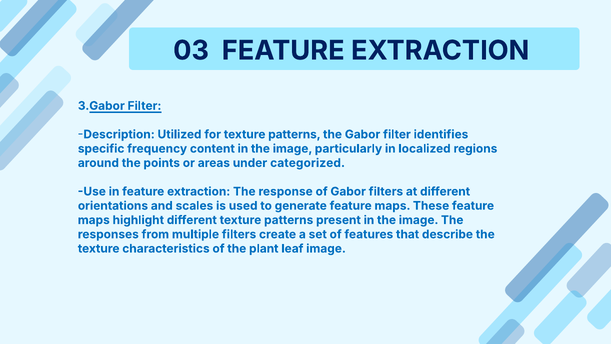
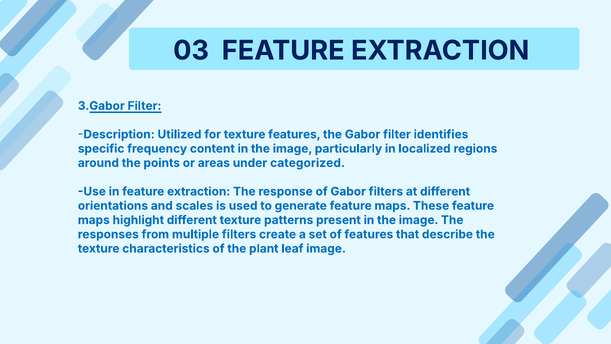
for texture patterns: patterns -> features (294, 134)
